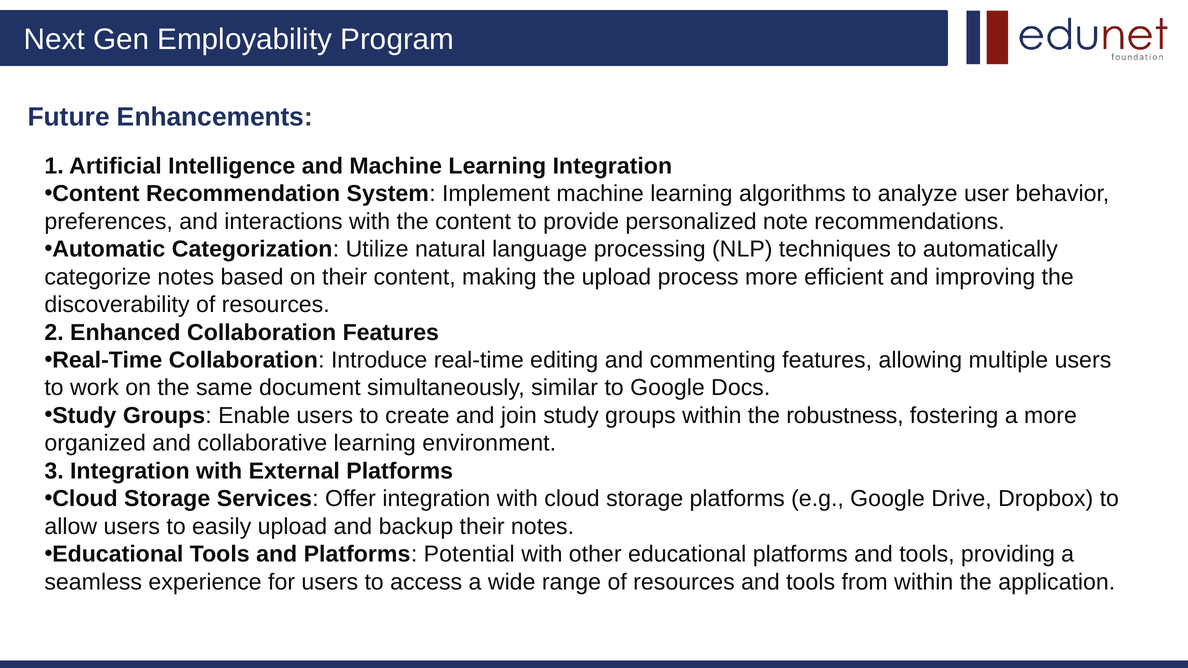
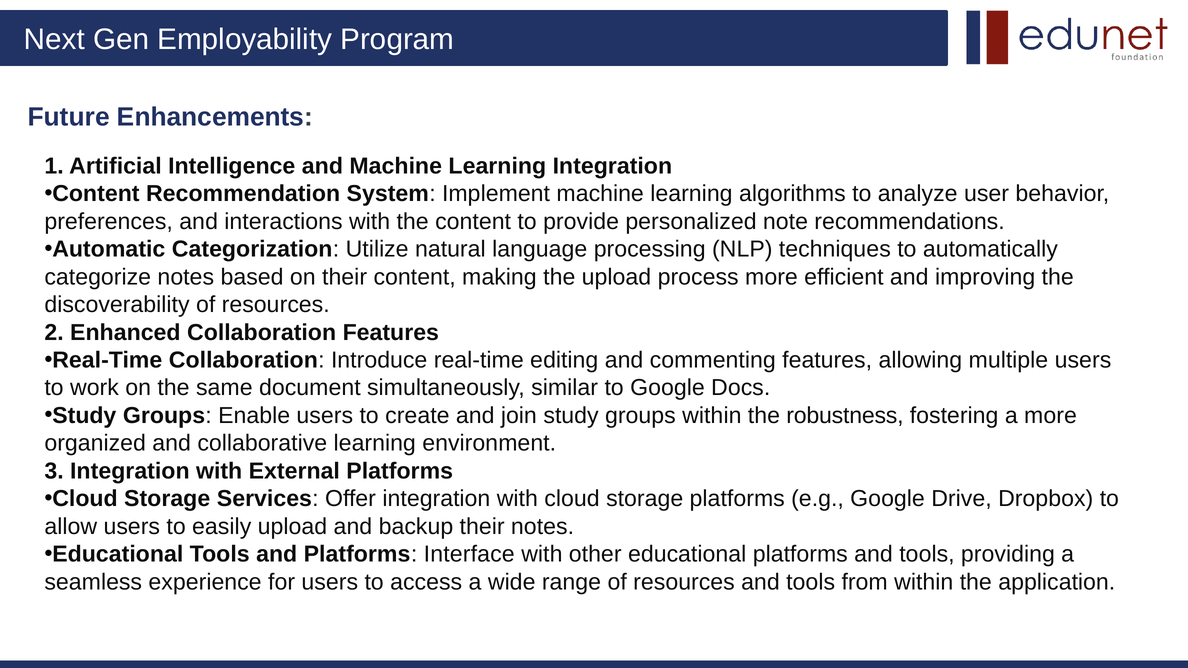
Potential: Potential -> Interface (469, 554)
